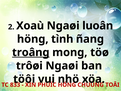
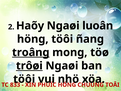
Xoaù: Xoaù -> Haõy (30, 26)
höng tình: tình -> töôi (62, 39)
trôøi underline: none -> present (29, 66)
